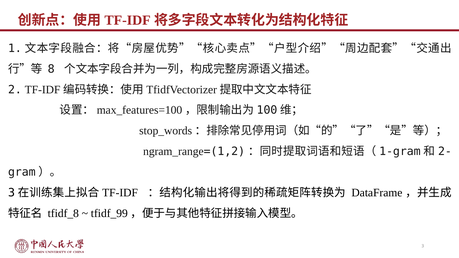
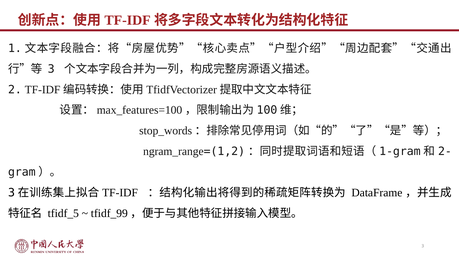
8: 8 -> 3 (51, 69)
tfidf_8: tfidf_8 -> tfidf_5 (63, 214)
